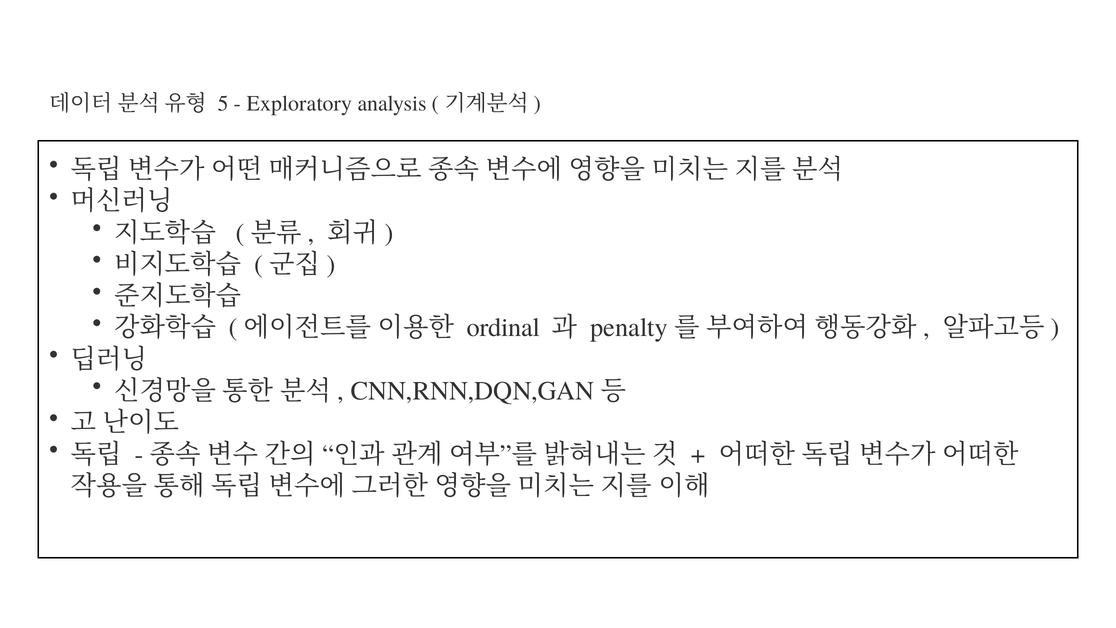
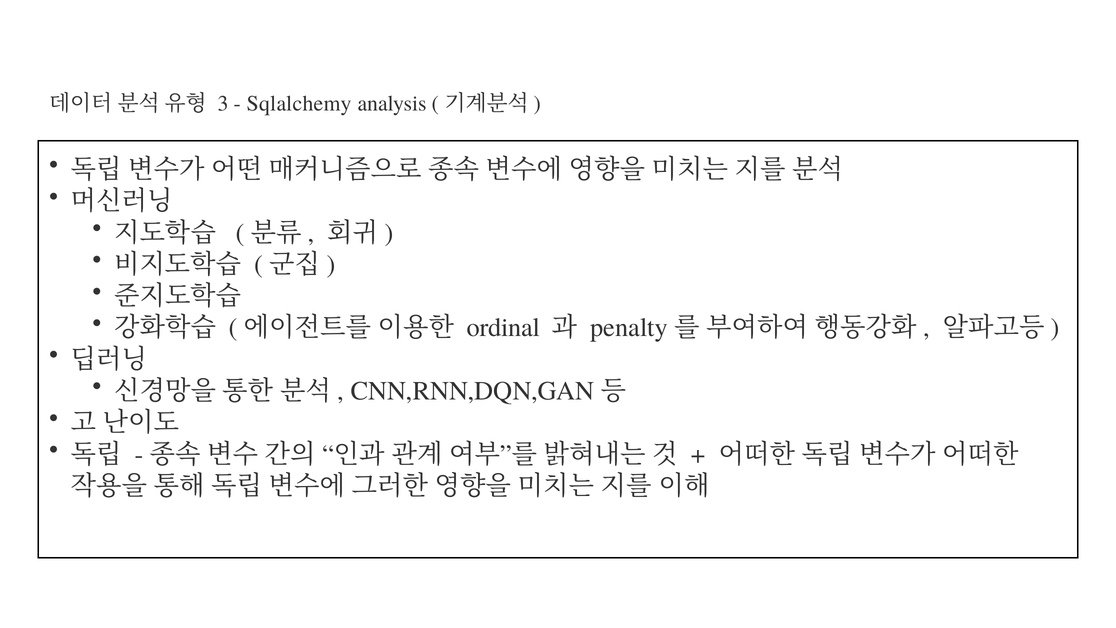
5: 5 -> 3 (223, 104)
Exploratory: Exploratory -> Sqlalchemy (299, 104)
